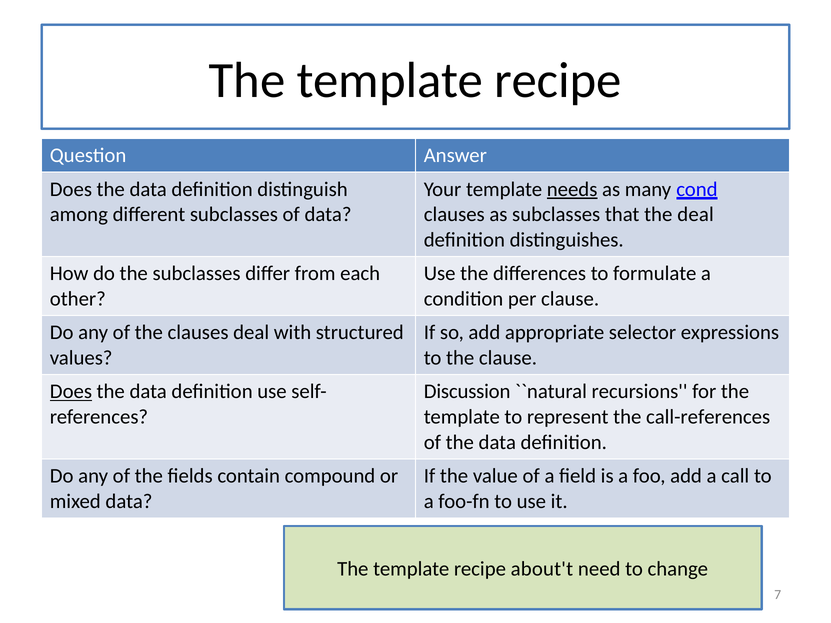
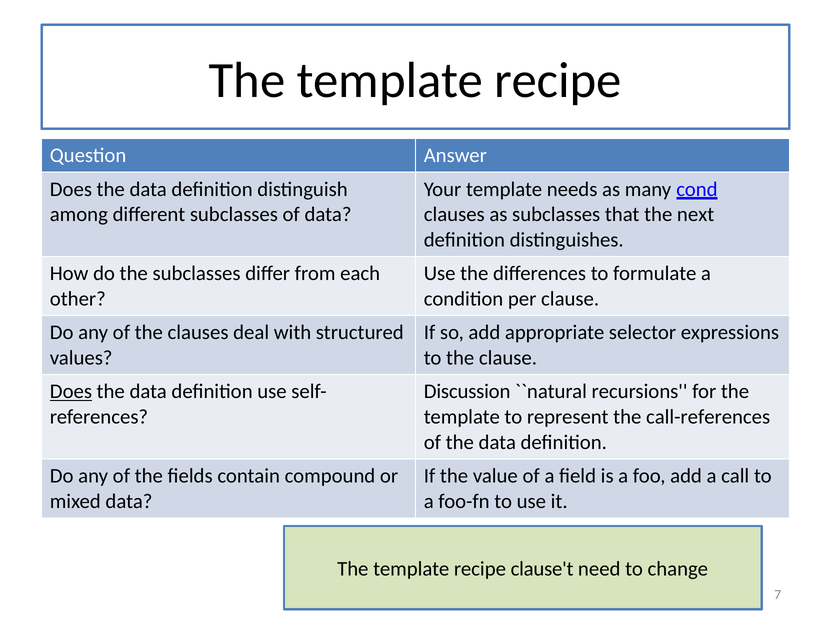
needs underline: present -> none (572, 189)
the deal: deal -> next (696, 215)
about't: about't -> clause't (542, 569)
